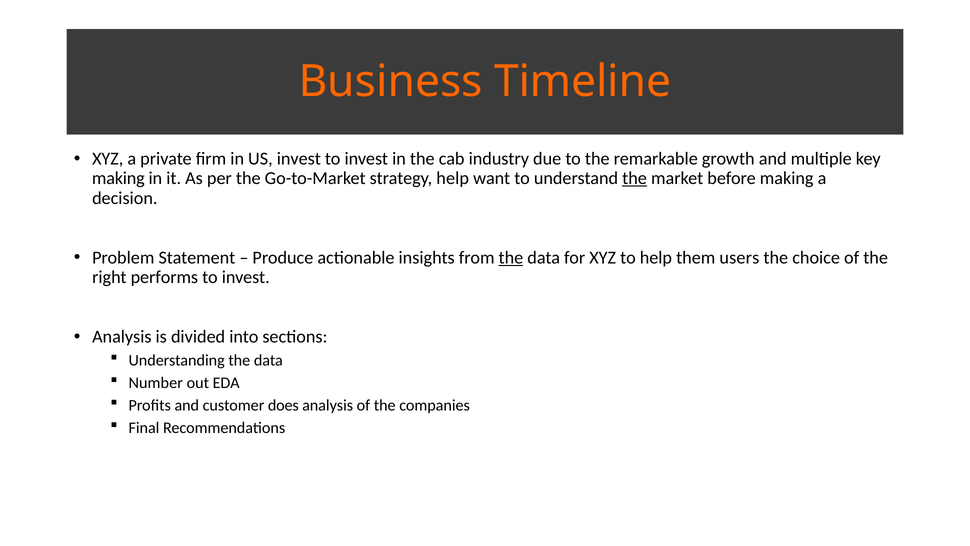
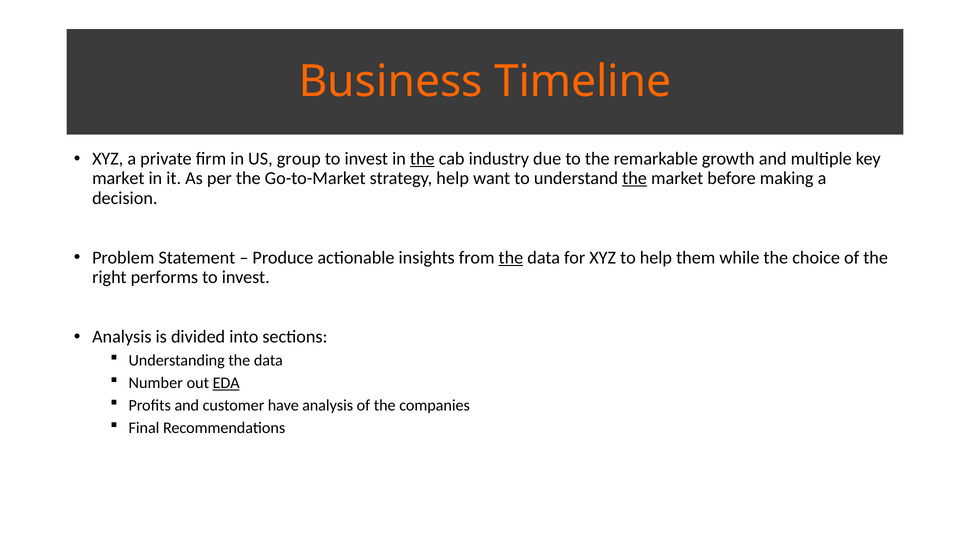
US invest: invest -> group (299, 159)
the underline: none -> present (422, 159)
making: making -> market (118, 178)
users: users -> while (739, 257)
EDA underline: none -> present (226, 383)
does: does -> have (283, 405)
